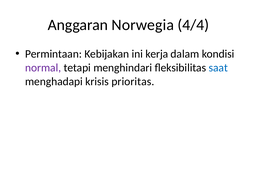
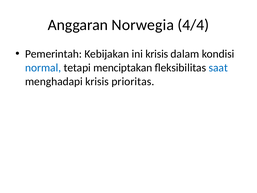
Permintaan: Permintaan -> Pemerintah (53, 54)
ini kerja: kerja -> krisis (157, 54)
normal colour: purple -> blue (43, 68)
menghindari: menghindari -> menciptakan (123, 68)
